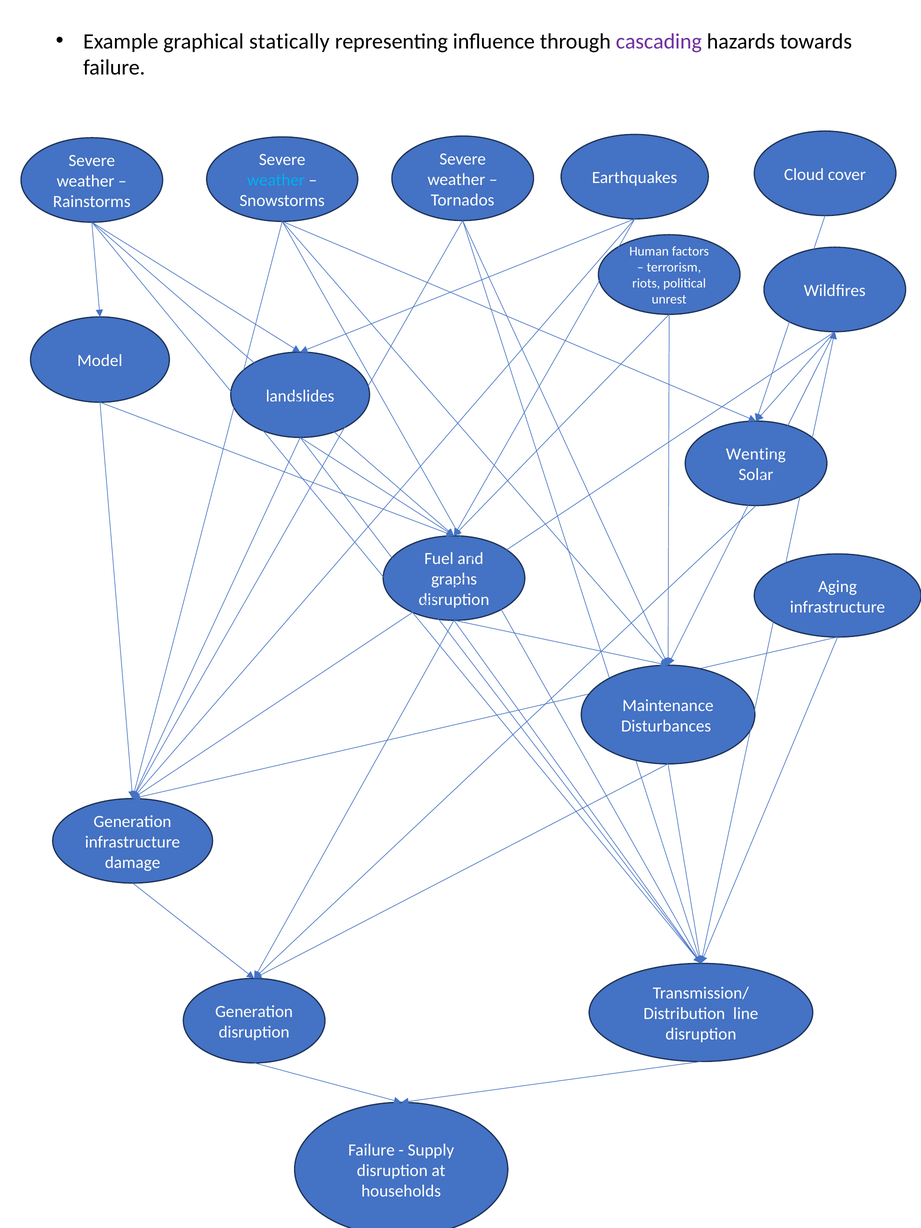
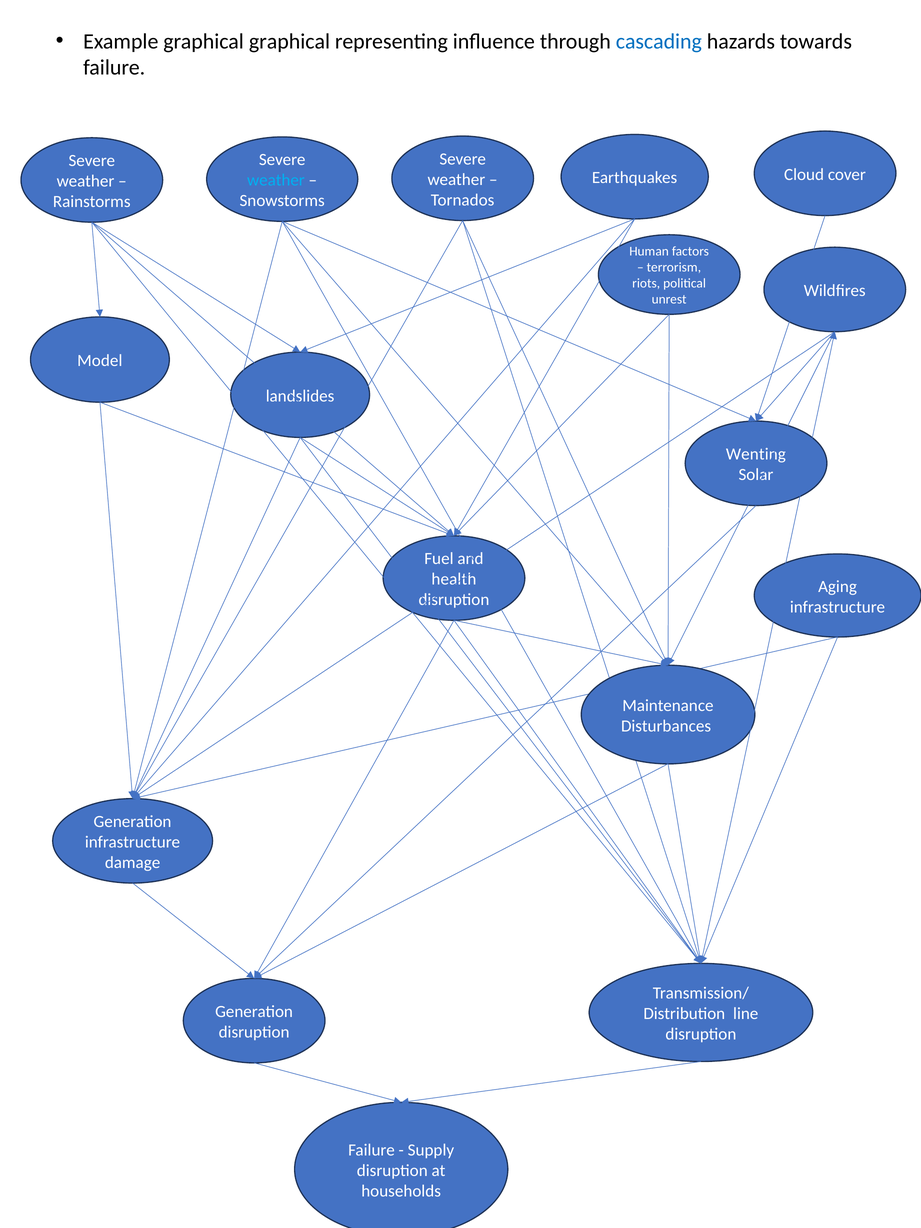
graphical statically: statically -> graphical (290, 41)
cascading colour: purple -> blue (659, 41)
graphs: graphs -> health (454, 579)
